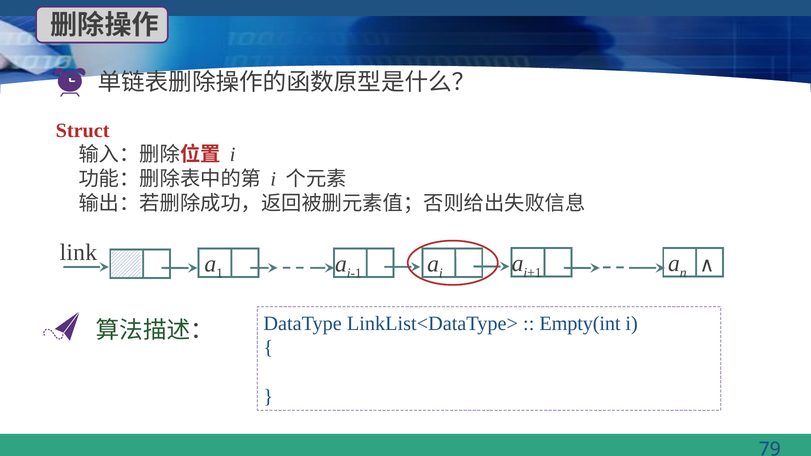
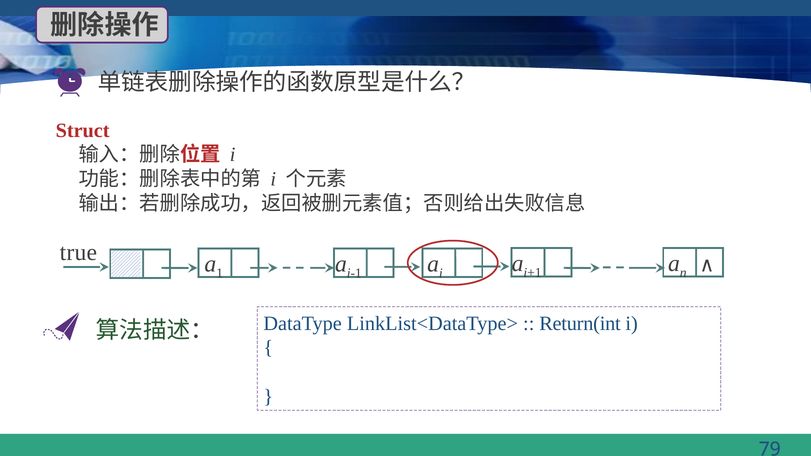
link: link -> true (78, 253)
Empty(int: Empty(int -> Return(int (580, 324)
